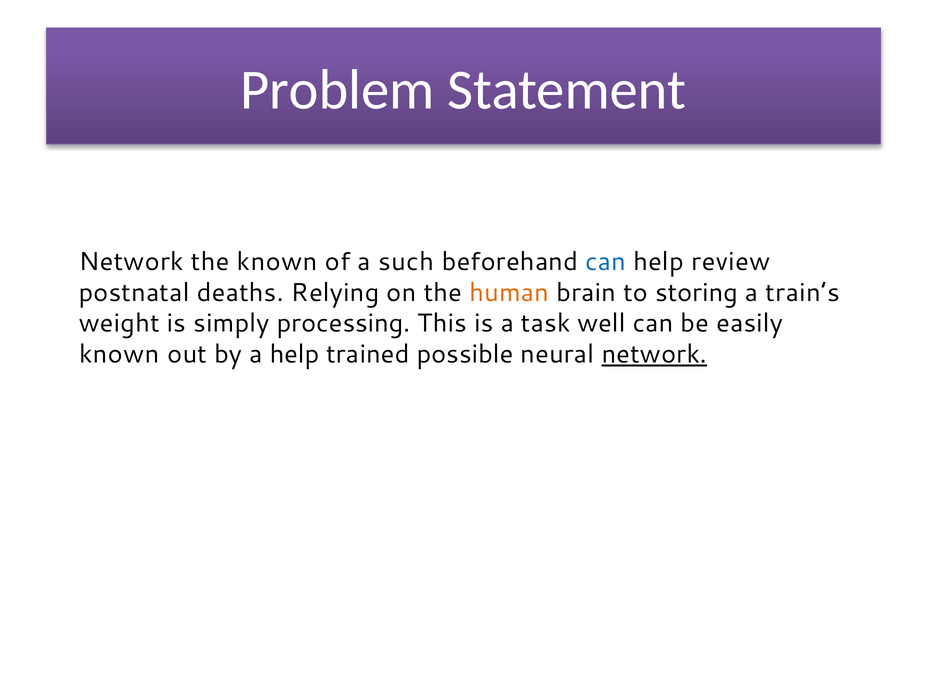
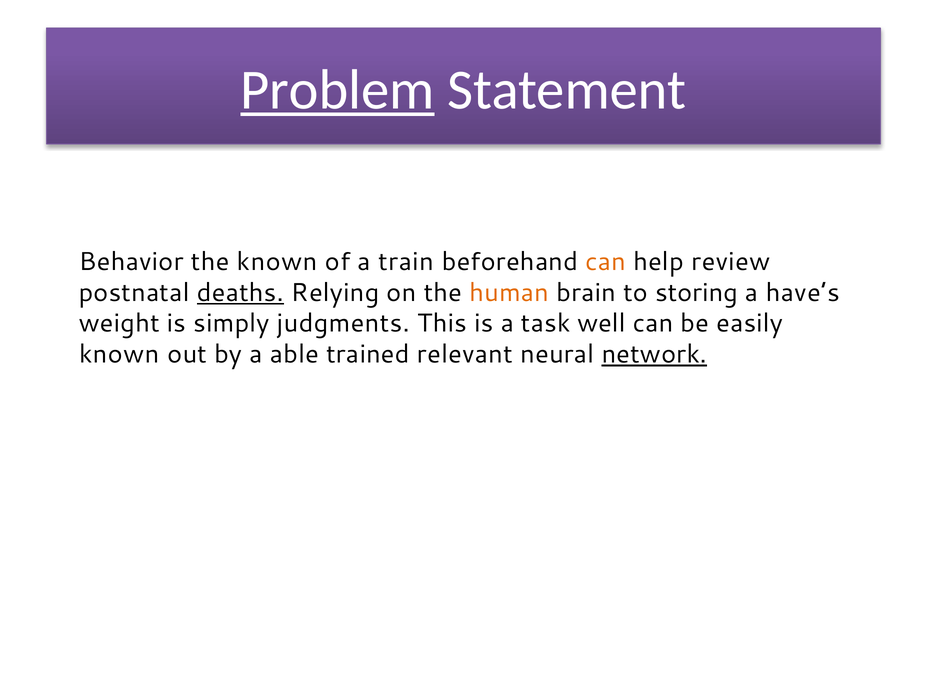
Problem underline: none -> present (337, 90)
Network: Network -> Behavior (131, 261)
such: such -> train (406, 261)
can colour: blue -> orange (606, 261)
deaths underline: none -> present (240, 292)
train’s: train’s -> have’s (803, 292)
processing: processing -> judgments (343, 323)
a help: help -> able (294, 354)
possible: possible -> relevant (465, 354)
